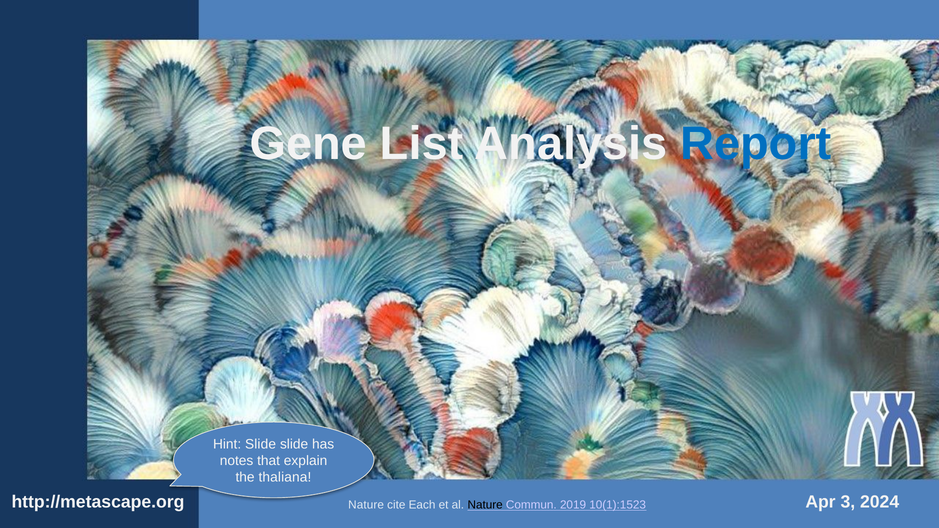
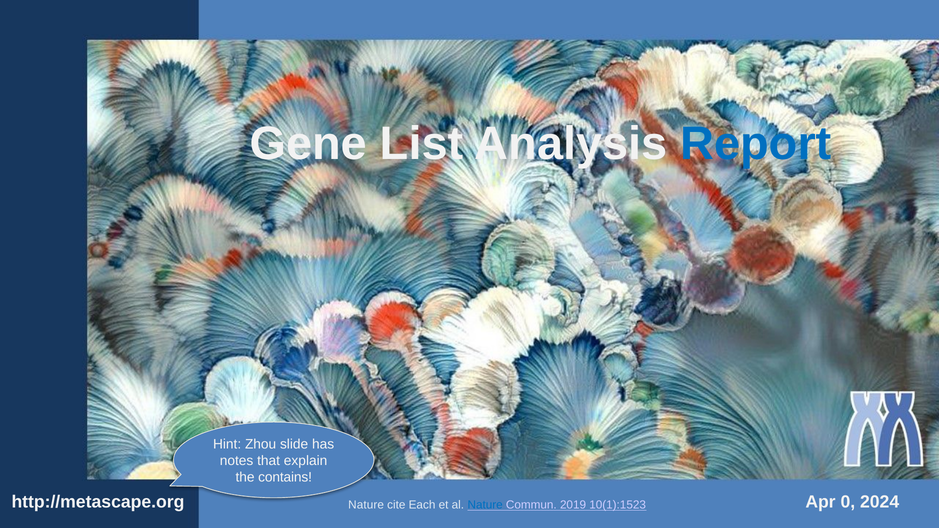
Hint Slide: Slide -> Zhou (261, 445)
thaliana: thaliana -> contains (285, 477)
3: 3 -> 0 (848, 502)
Nature colour: black -> blue (485, 505)
